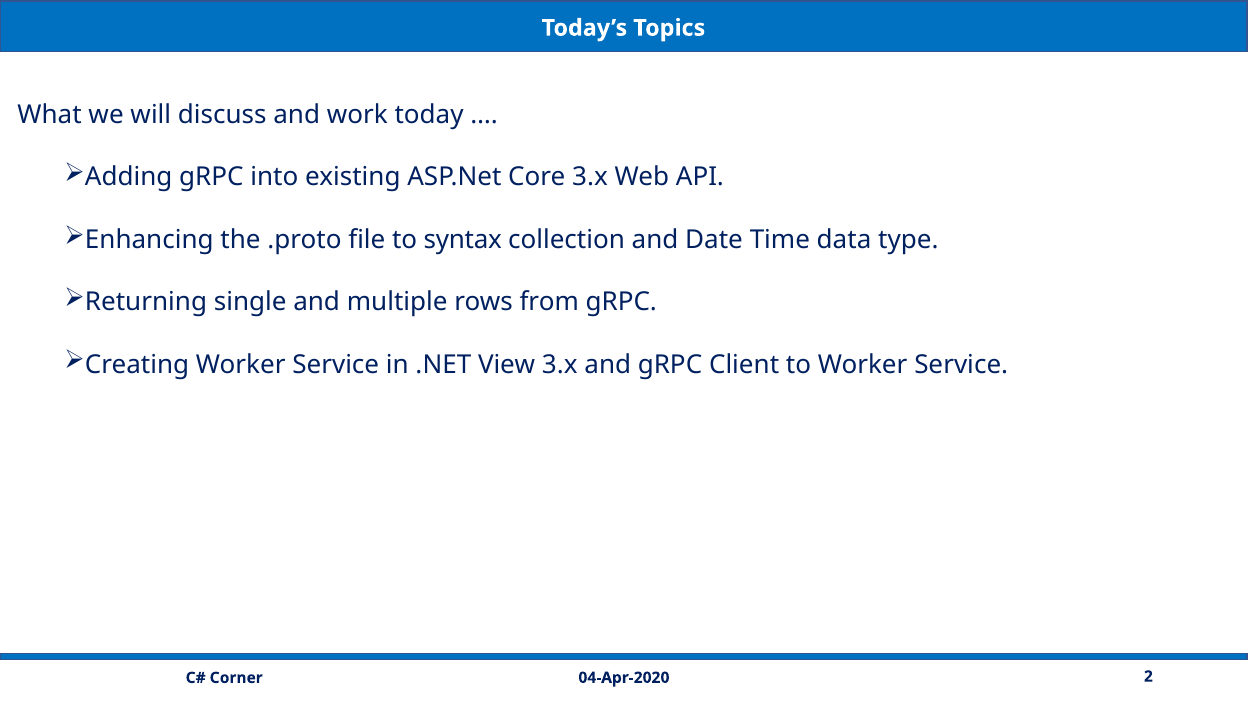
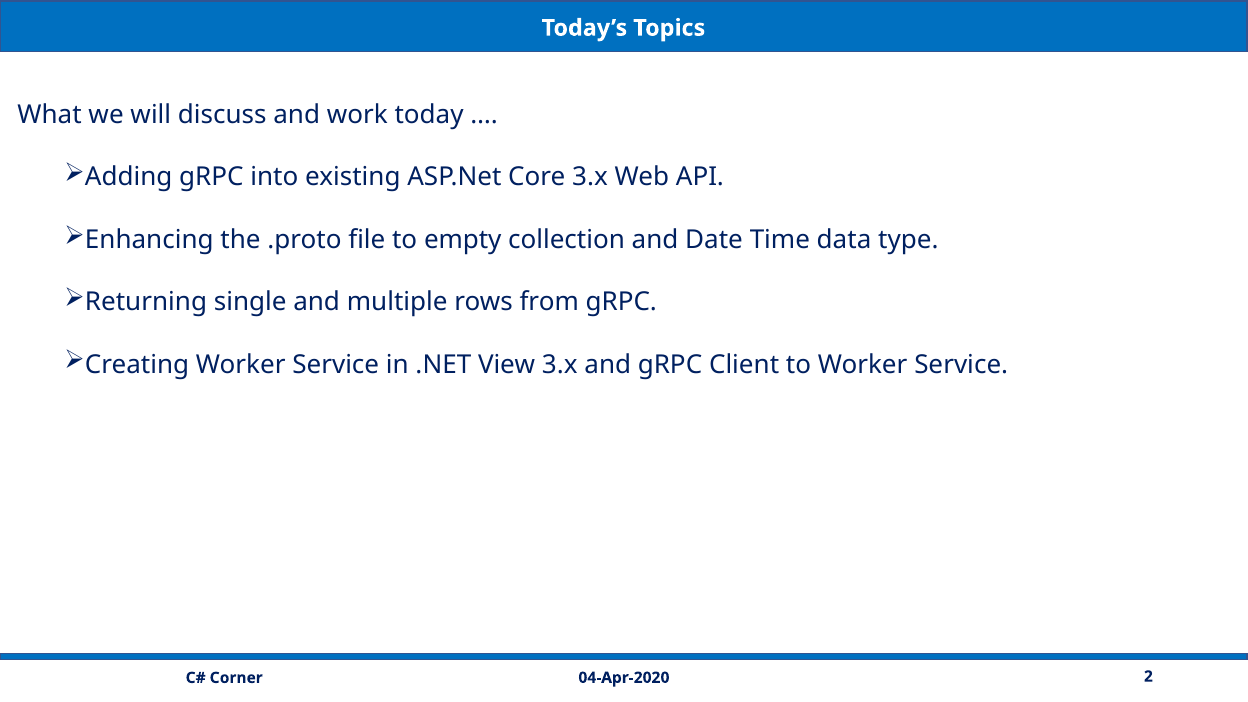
syntax: syntax -> empty (463, 240)
